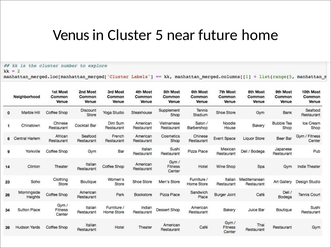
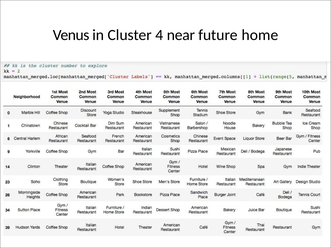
5: 5 -> 4 (159, 35)
